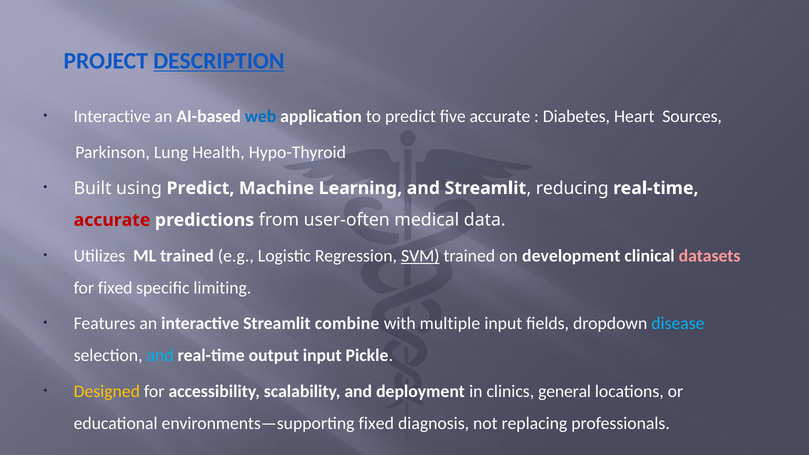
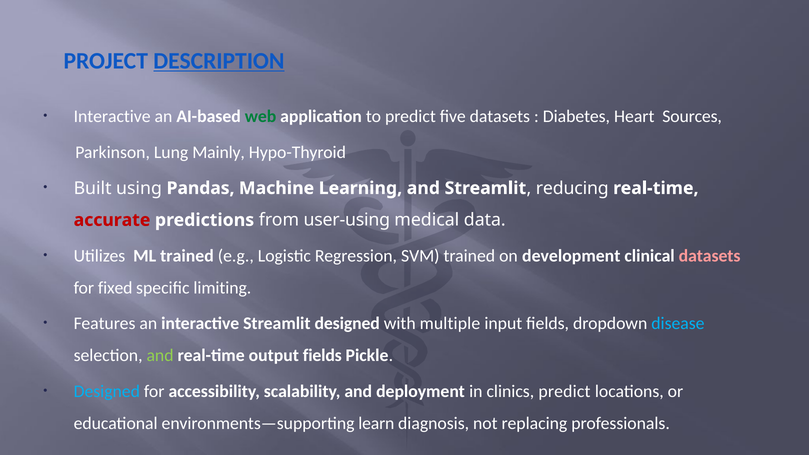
web colour: blue -> green (261, 116)
five accurate: accurate -> datasets (500, 116)
Health: Health -> Mainly (219, 152)
using Predict: Predict -> Pandas (201, 188)
user-often: user-often -> user-using (347, 220)
SVM underline: present -> none (420, 256)
Streamlit combine: combine -> designed (347, 324)
and colour: light blue -> light green (160, 356)
output input: input -> fields (322, 356)
Designed colour: yellow -> light blue (107, 391)
clinics general: general -> predict (564, 391)
environments—supporting fixed: fixed -> learn (376, 423)
